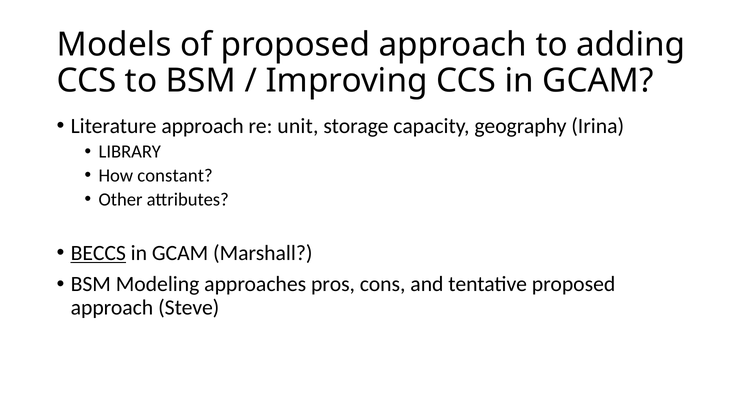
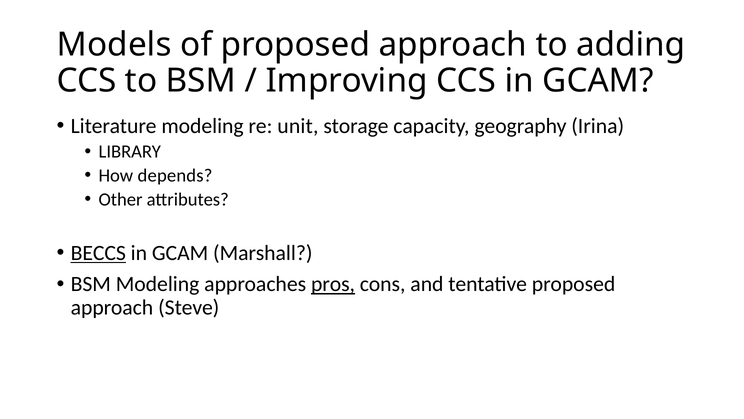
Literature approach: approach -> modeling (203, 126)
constant: constant -> depends (175, 175)
pros underline: none -> present (333, 284)
